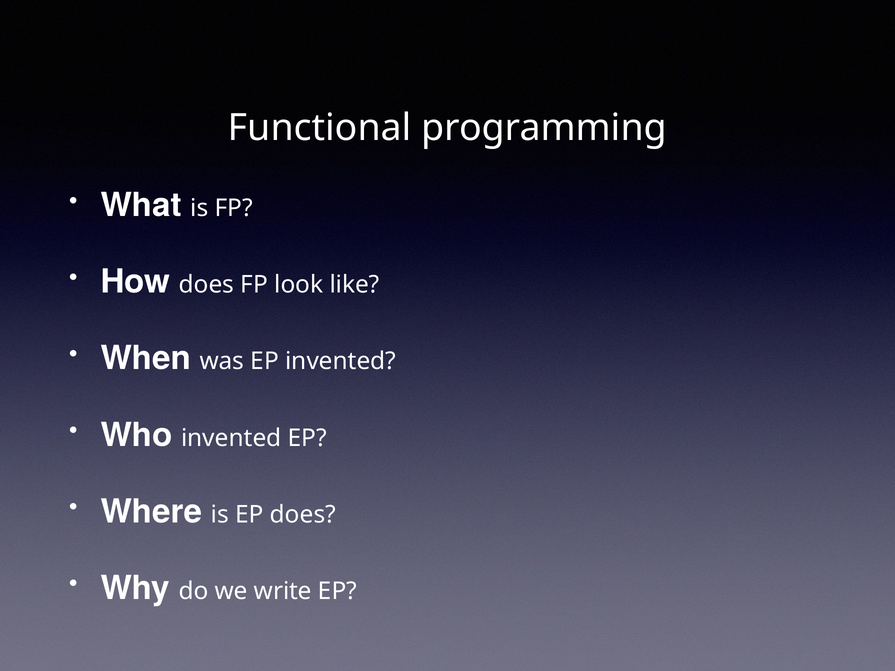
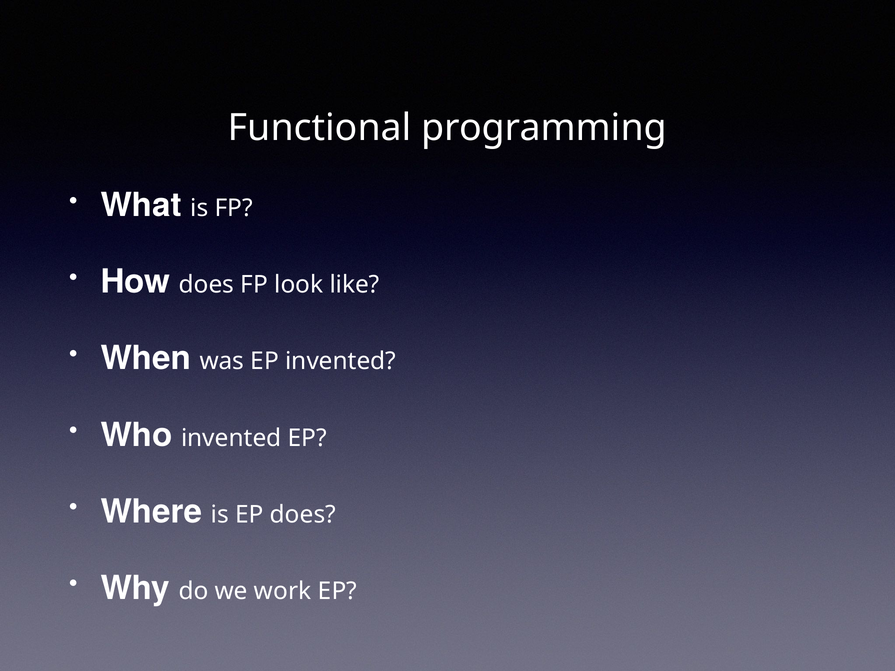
write: write -> work (283, 591)
